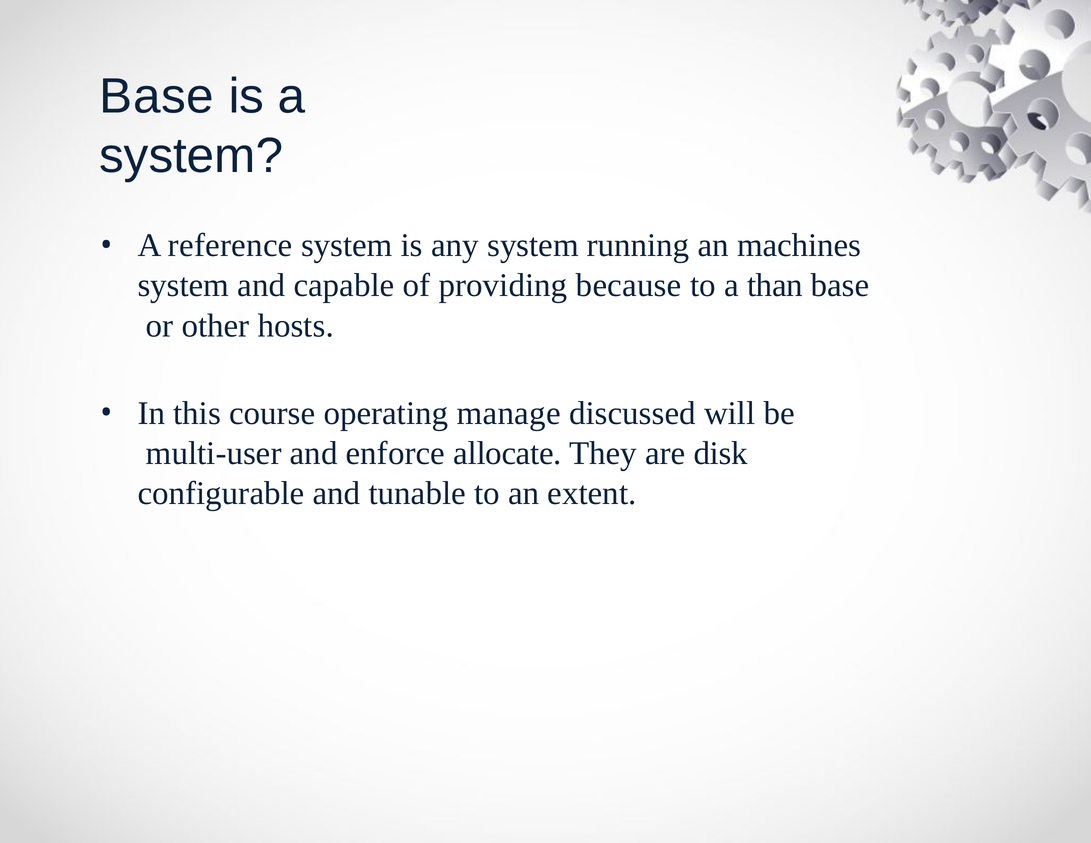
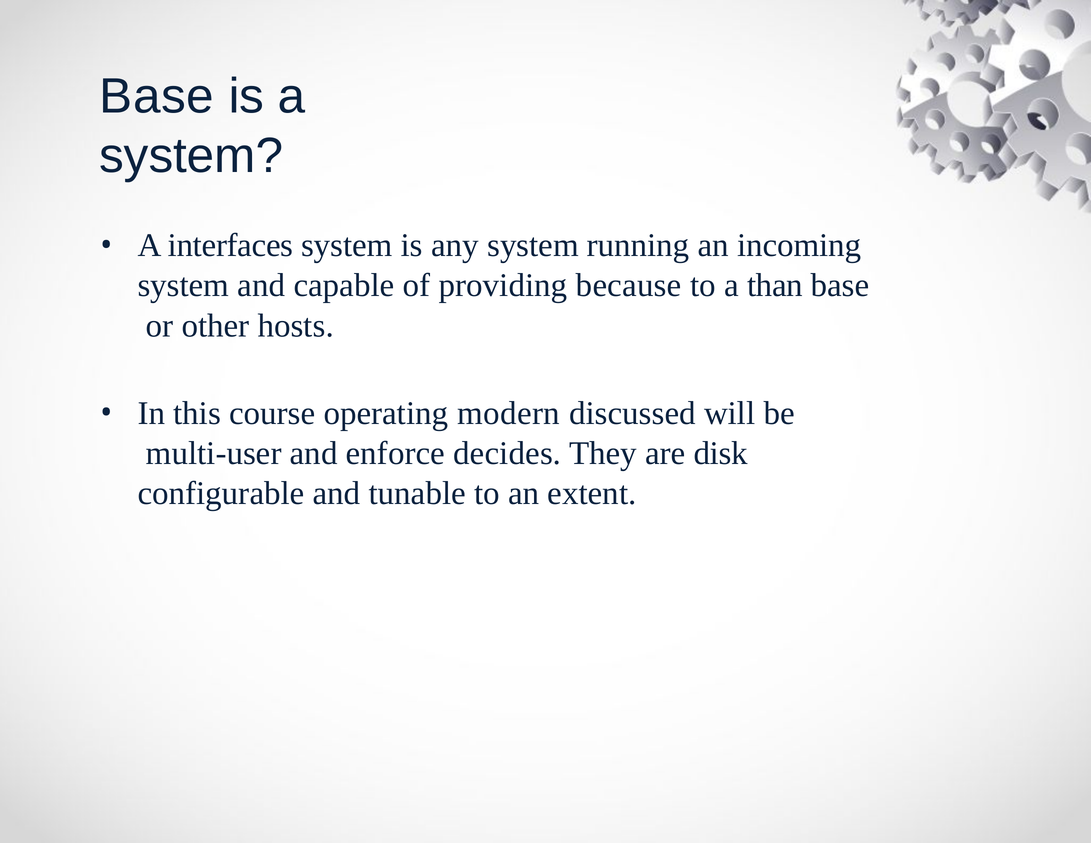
reference: reference -> interfaces (231, 246)
machines: machines -> incoming (799, 246)
manage: manage -> modern (509, 413)
allocate: allocate -> decides (507, 453)
